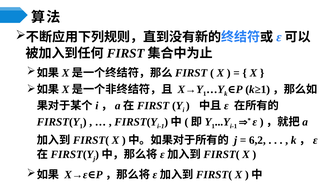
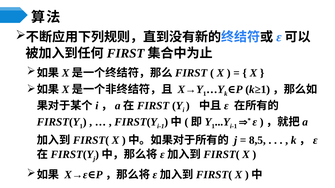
6,2: 6,2 -> 8,5 (257, 140)
